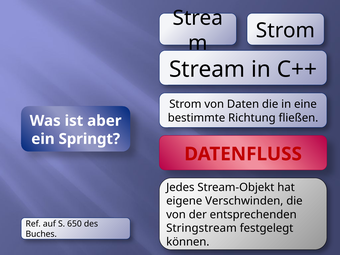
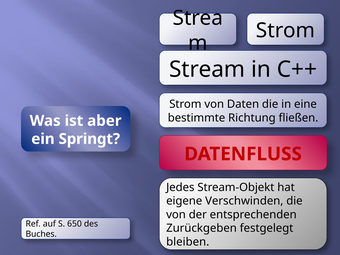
Stringstream: Stringstream -> Zurückgeben (202, 228)
können: können -> bleiben (188, 242)
